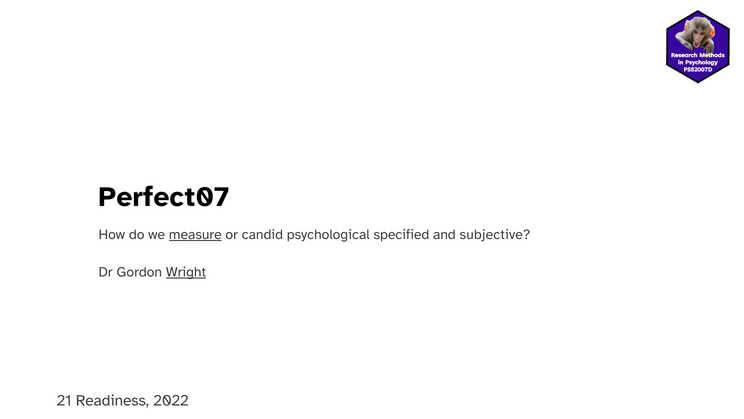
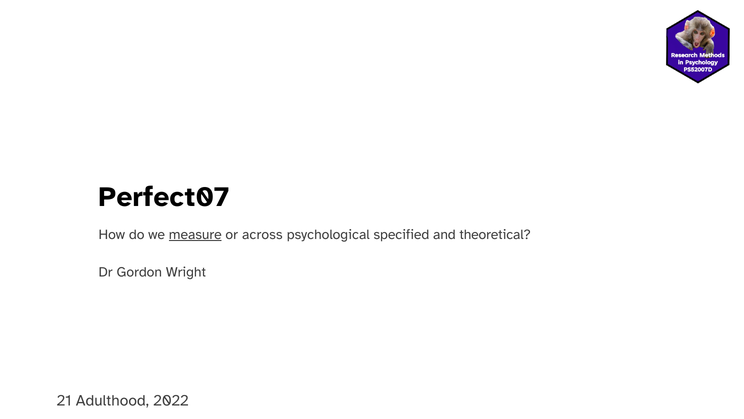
candid: candid -> across (262, 234)
subjective: subjective -> theoretical (495, 234)
Wright underline: present -> none (186, 272)
Readiness: Readiness -> Adulthood (112, 400)
